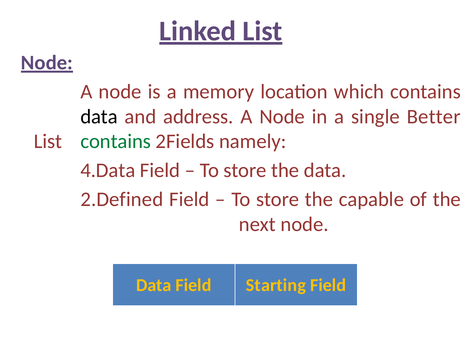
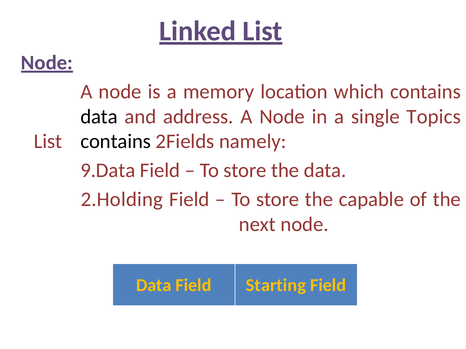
Better: Better -> Topics (434, 117)
contains colour: green -> black (116, 142)
4.Data: 4.Data -> 9.Data (108, 171)
2.Defined: 2.Defined -> 2.Holding (122, 200)
